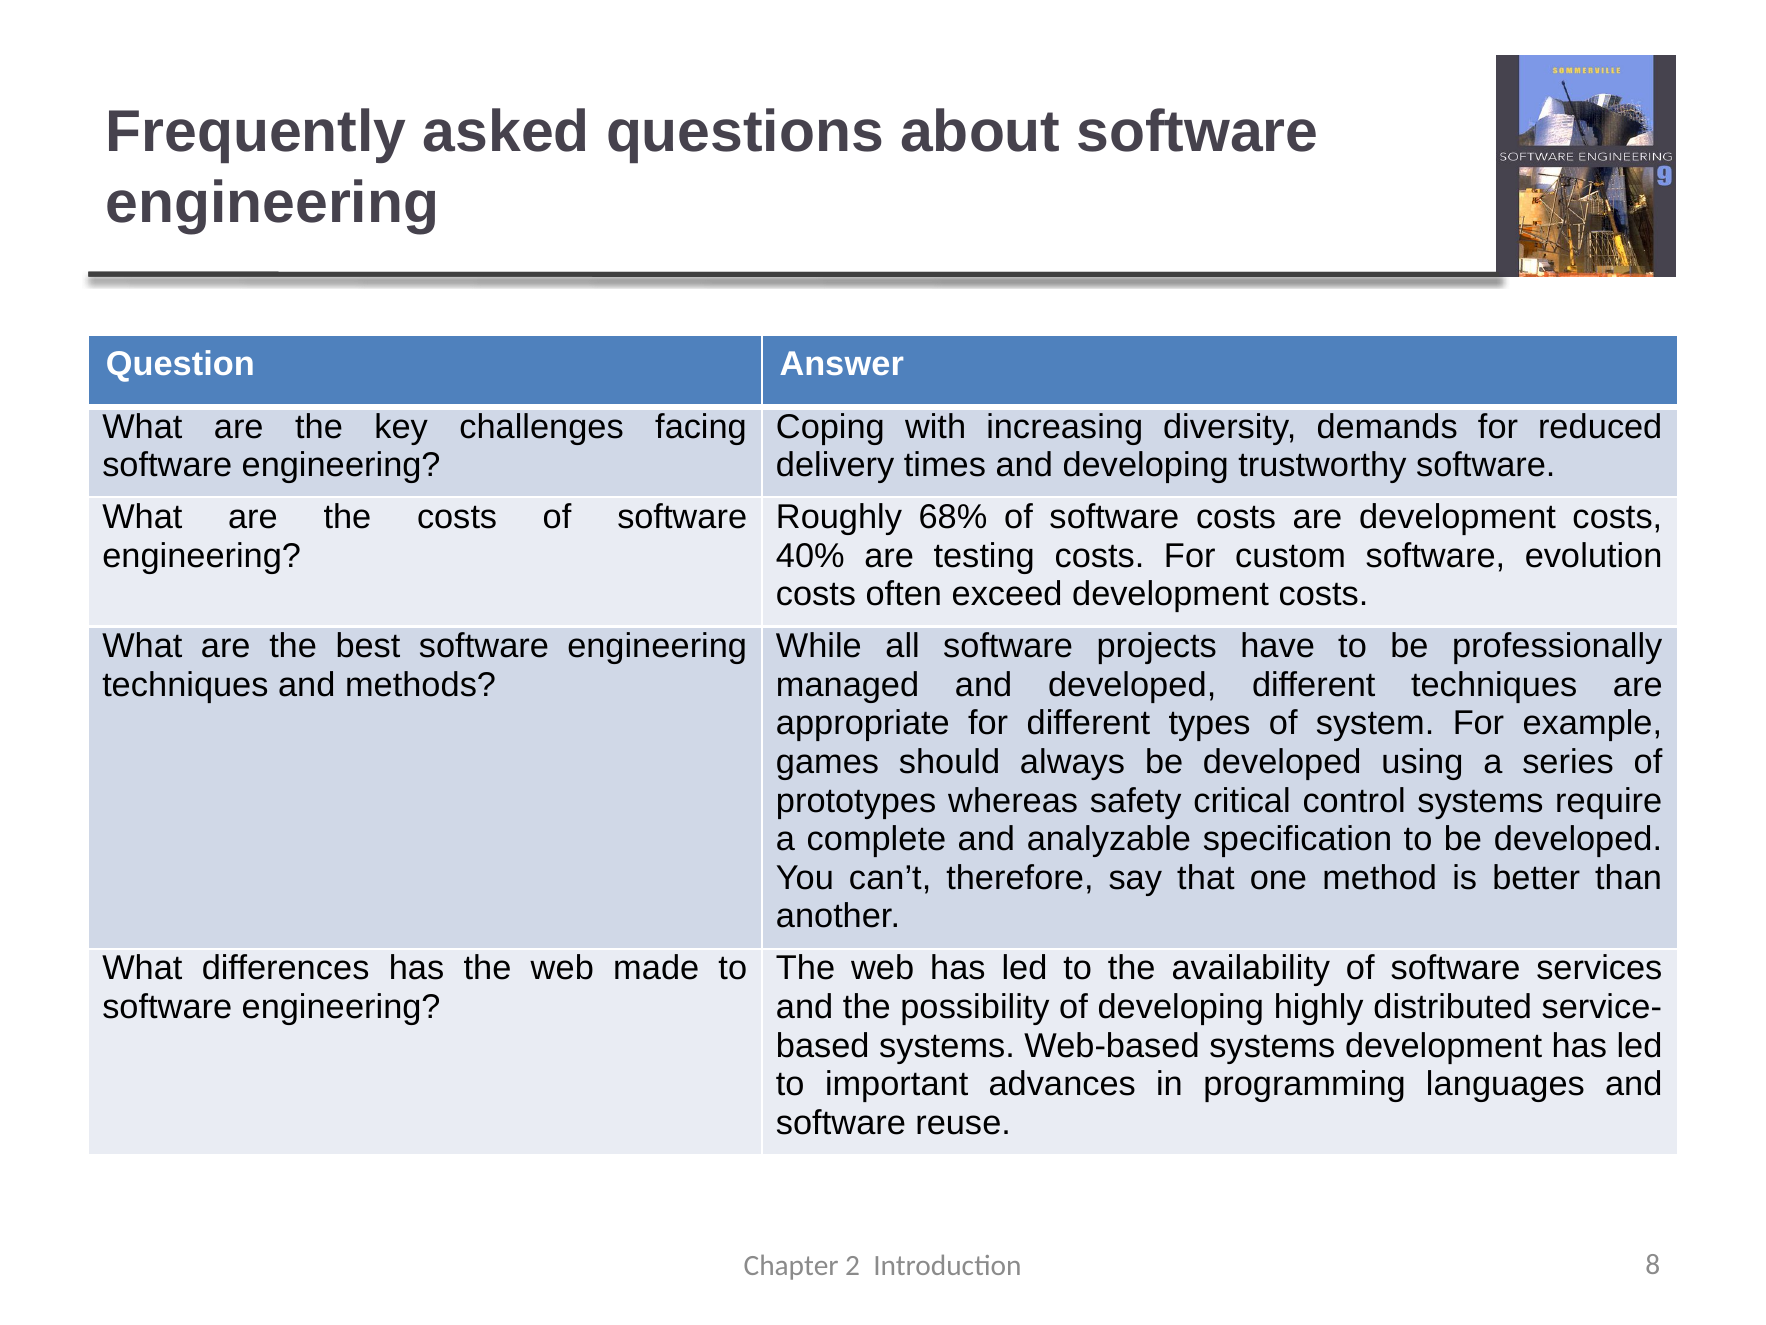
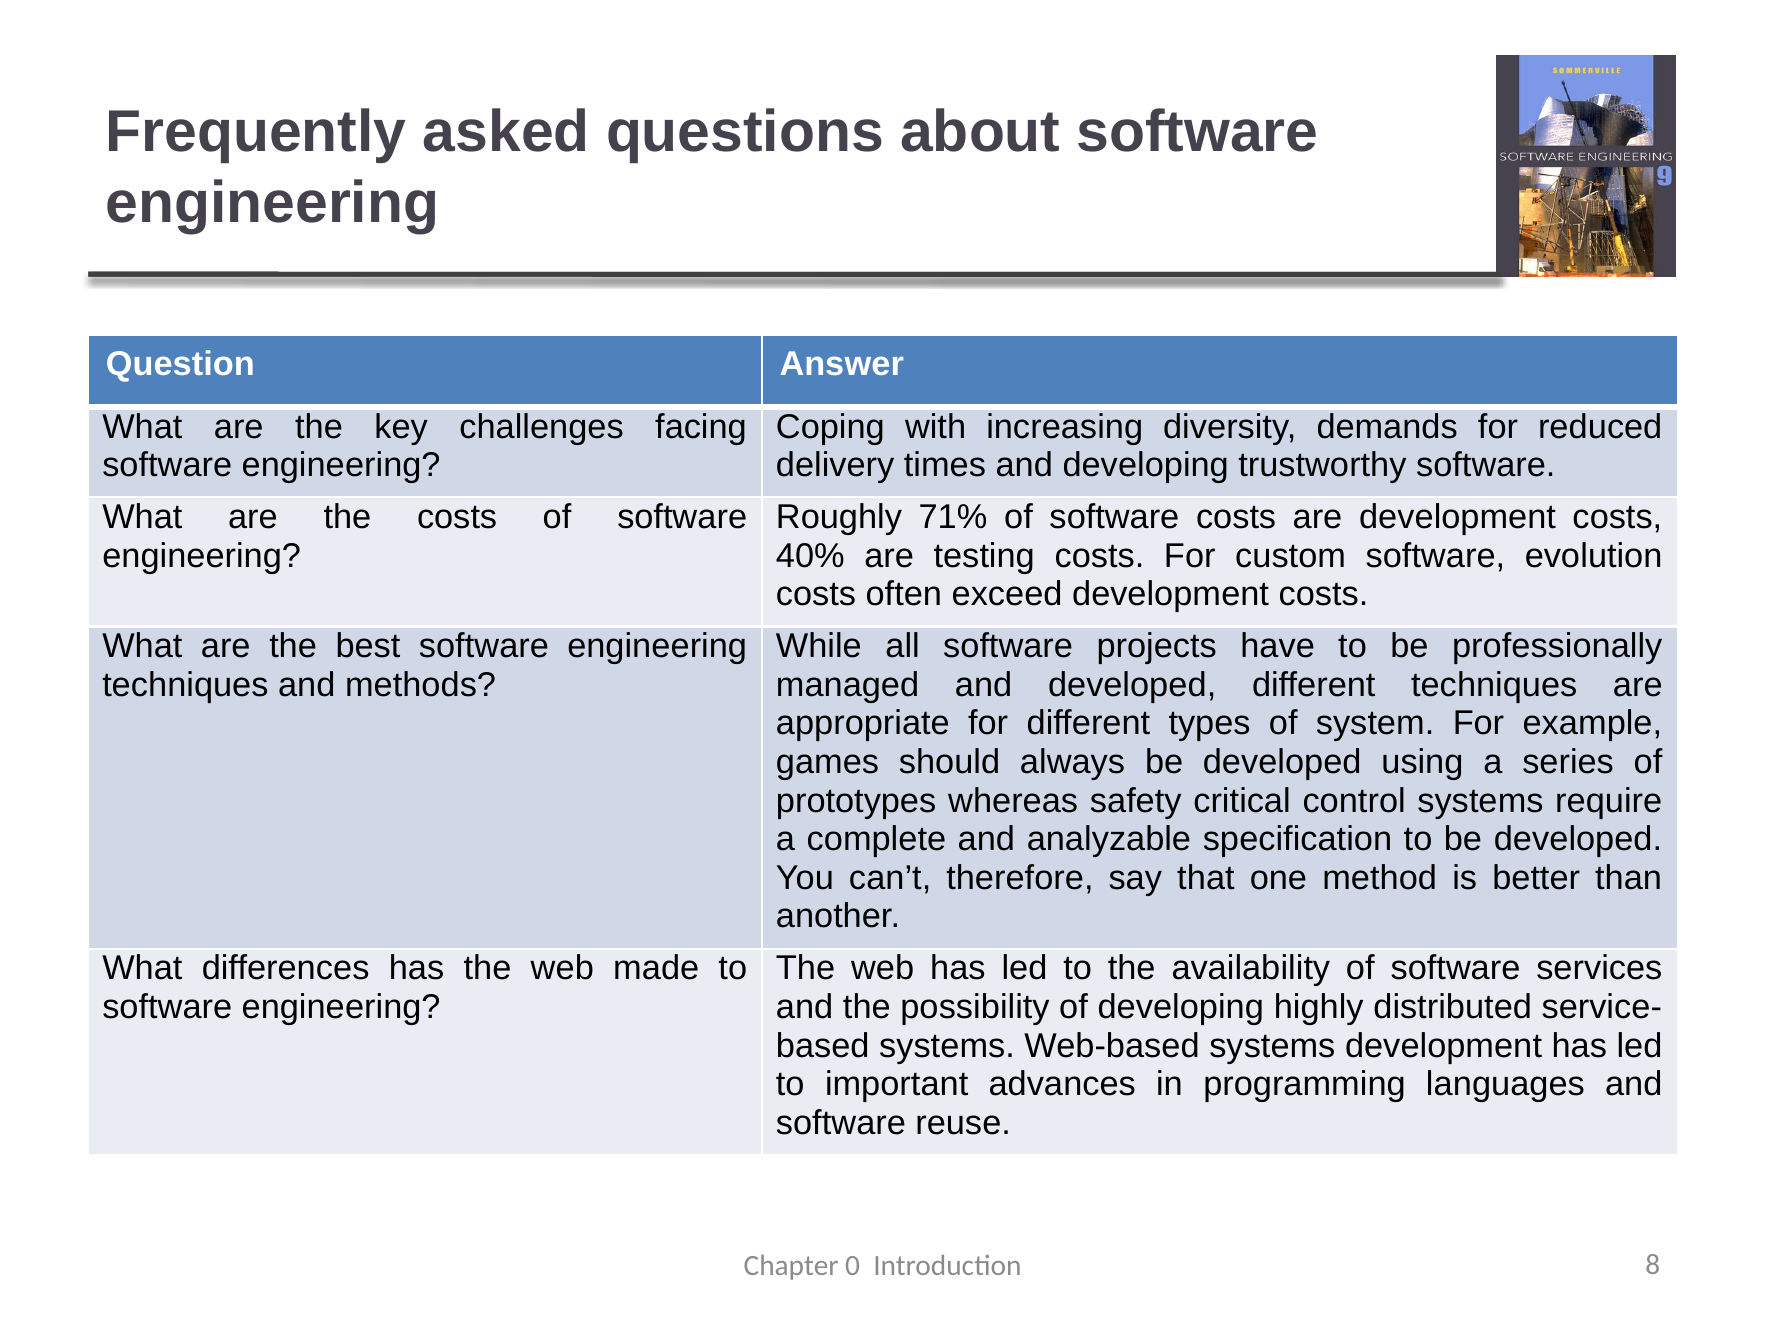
68%: 68% -> 71% (953, 517)
2: 2 -> 0 (853, 1265)
